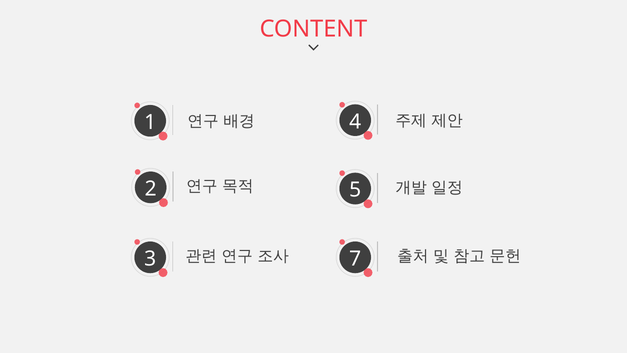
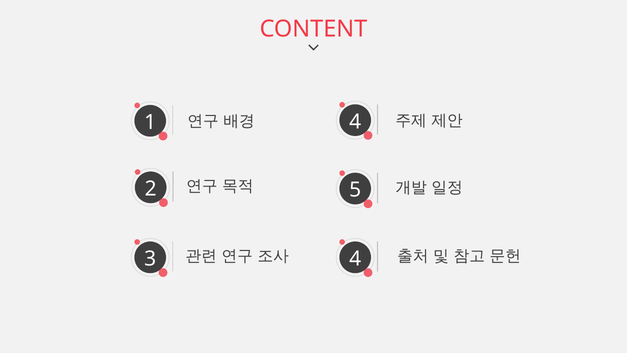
7: 7 -> 4 (355, 259)
